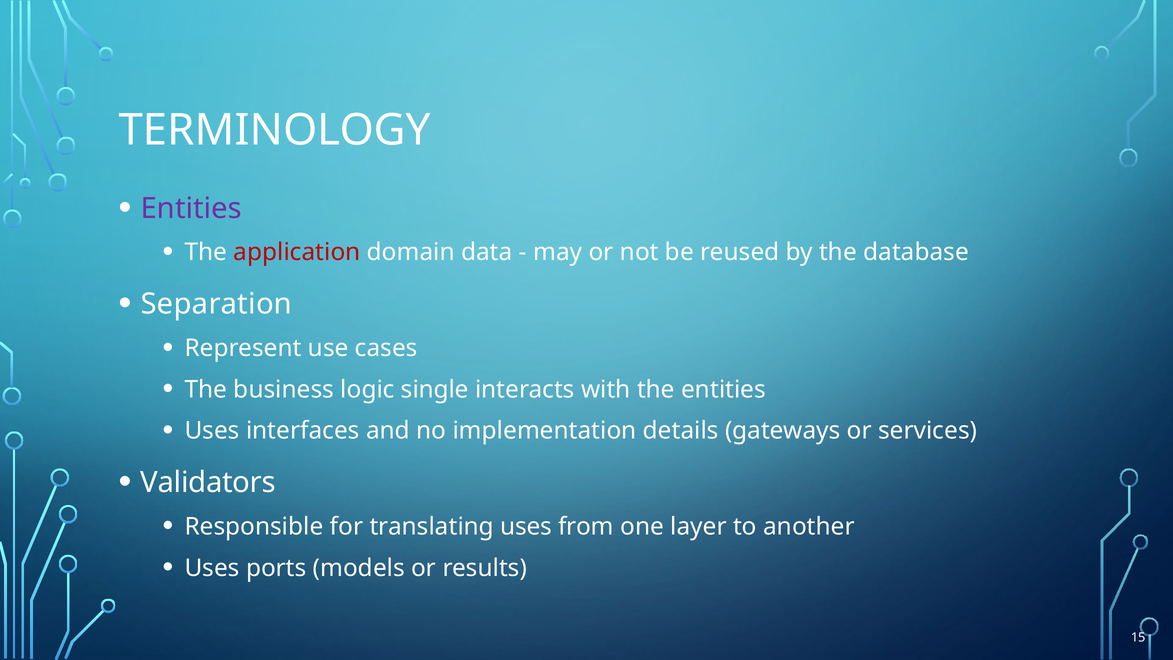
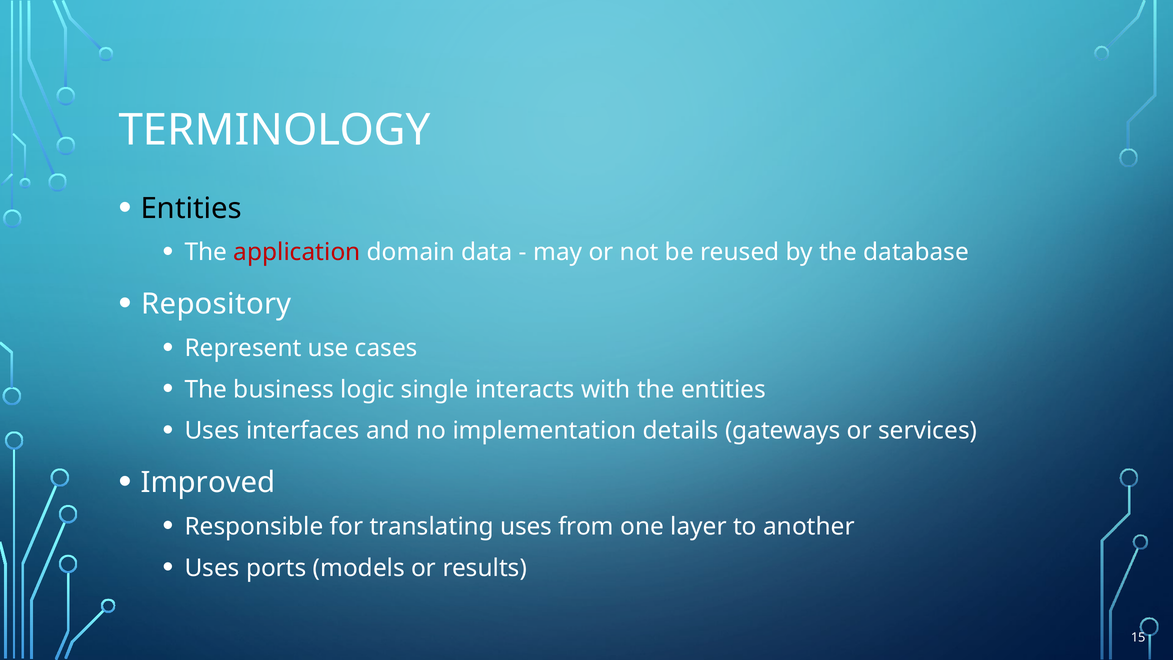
Entities colour: purple -> black (191, 208)
Separation: Separation -> Repository (216, 304)
Validators: Validators -> Improved (208, 483)
